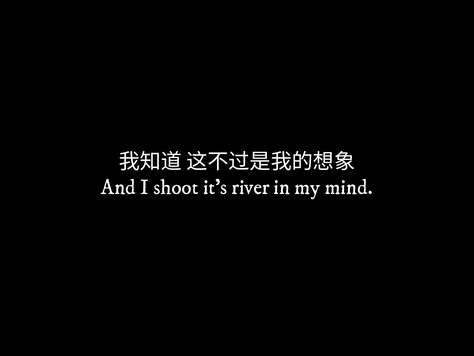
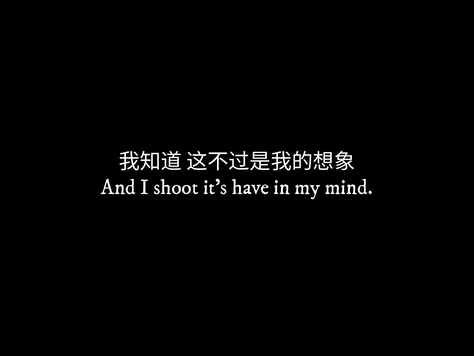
river: river -> have (251, 187)
